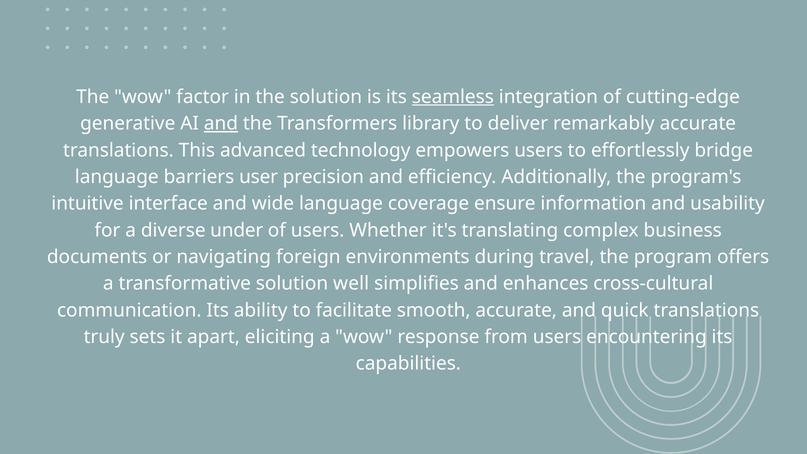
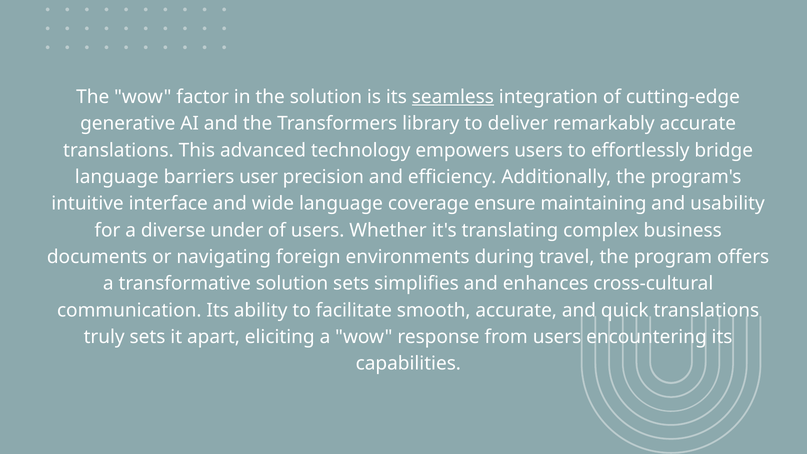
and underline: present -> none (221, 124)
information: information -> maintaining (593, 204)
solution well: well -> sets (351, 284)
